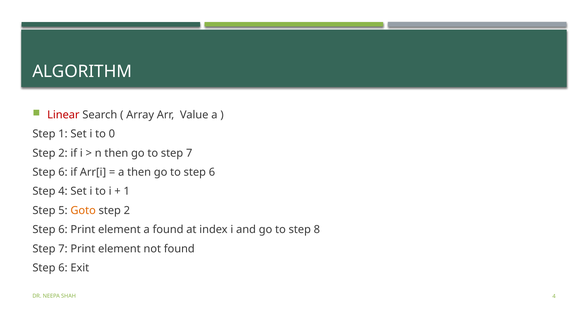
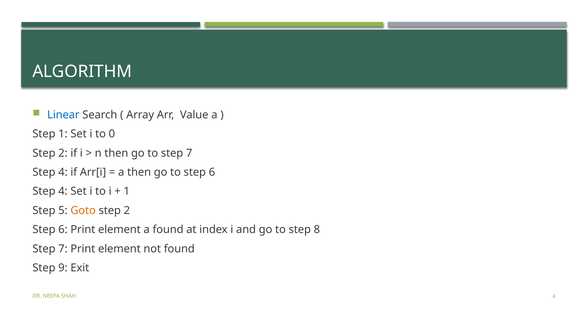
Linear colour: red -> blue (63, 115)
6: 6 -> 4 (63, 172)
6: 6 -> 9 (63, 268)
